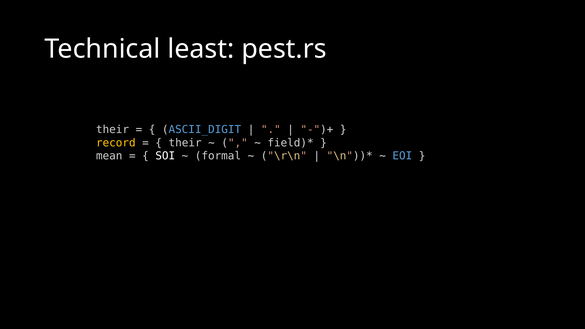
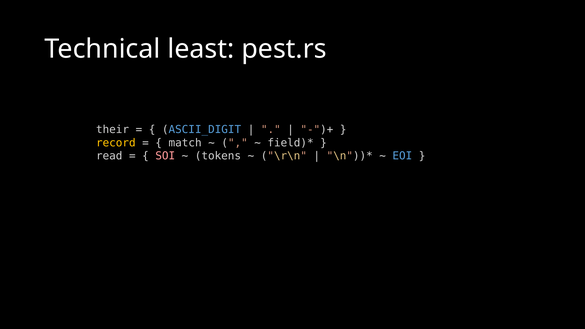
their: their -> match (185, 143)
mean: mean -> read (109, 156)
SOI colour: white -> pink (165, 156)
formal: formal -> tokens (218, 156)
